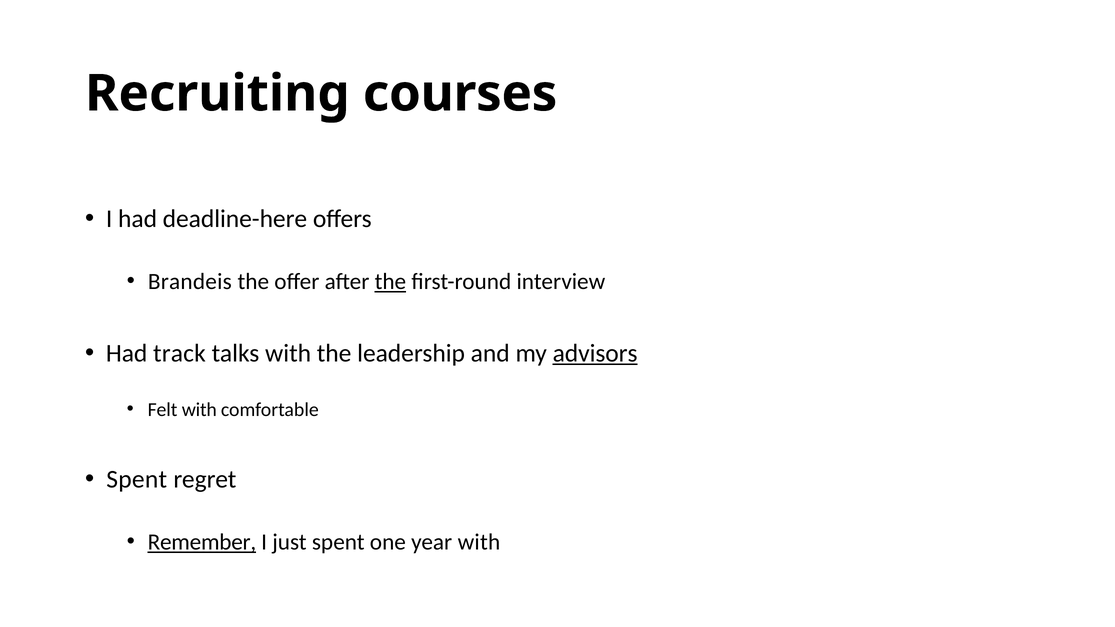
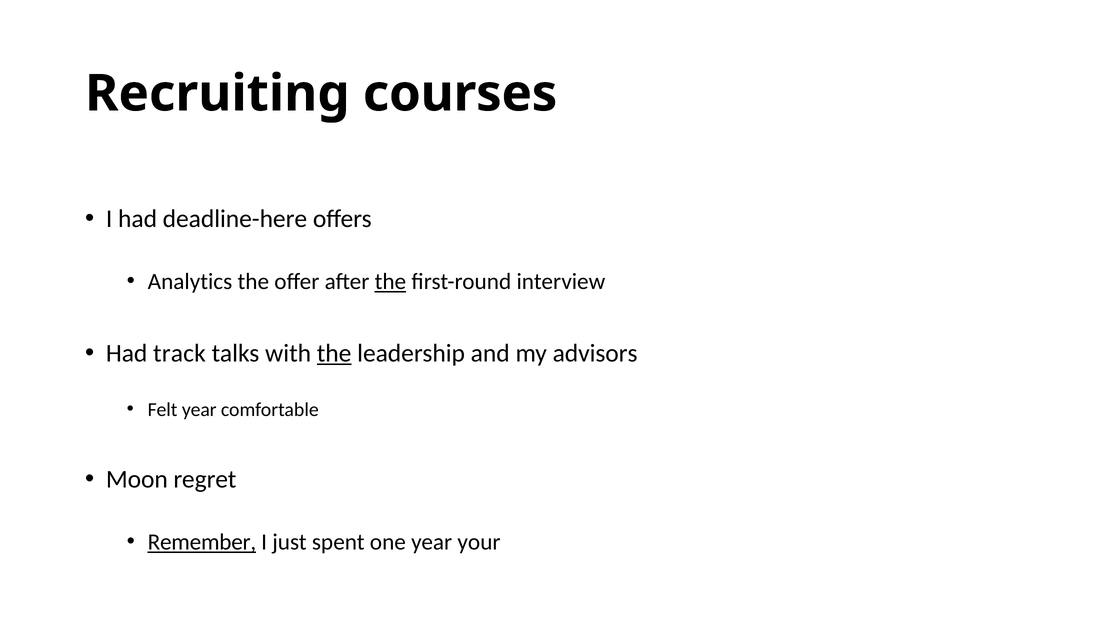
Brandeis: Brandeis -> Analytics (190, 282)
the underline: none -> present (334, 353)
advisors underline: present -> none (595, 353)
Felt with: with -> year (199, 410)
Spent: Spent -> Moon (137, 480)
year with: with -> your (479, 542)
